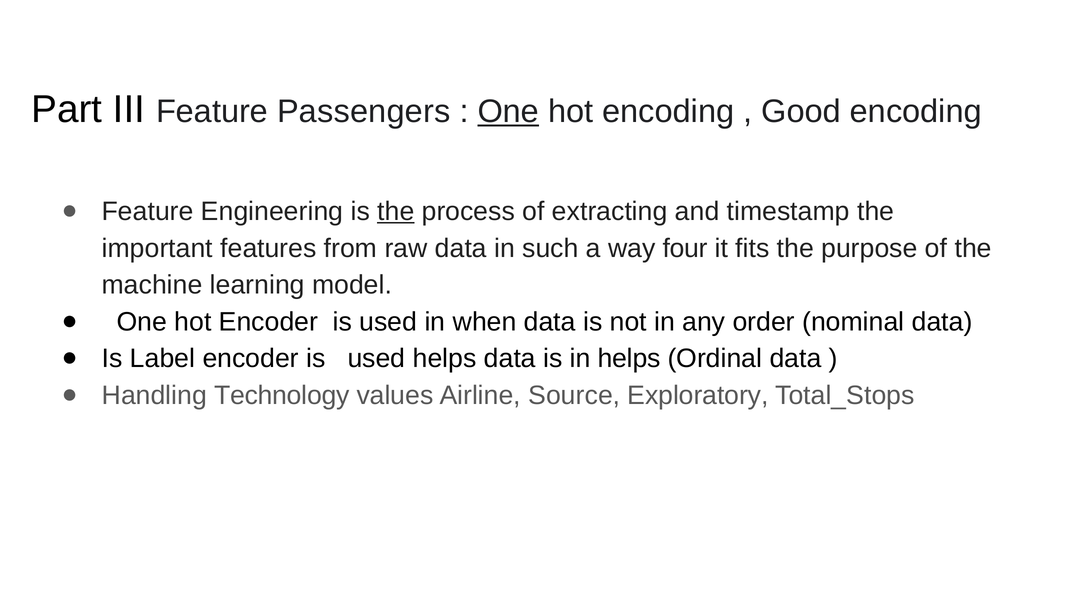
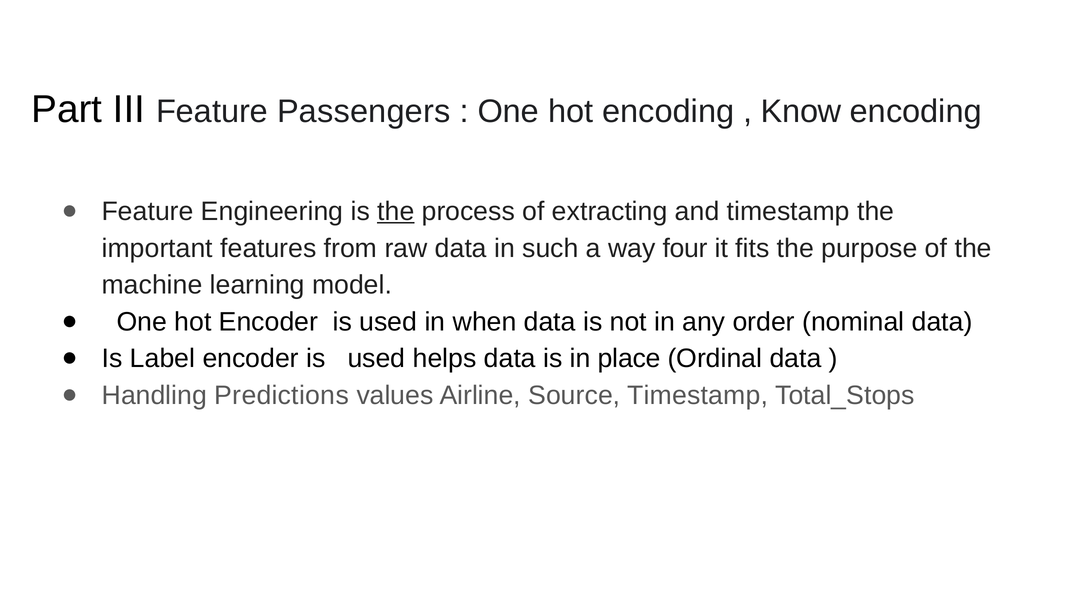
One underline: present -> none (508, 111)
Good: Good -> Know (801, 111)
in helps: helps -> place (629, 359)
Technology: Technology -> Predictions (282, 396)
Source Exploratory: Exploratory -> Timestamp (698, 396)
